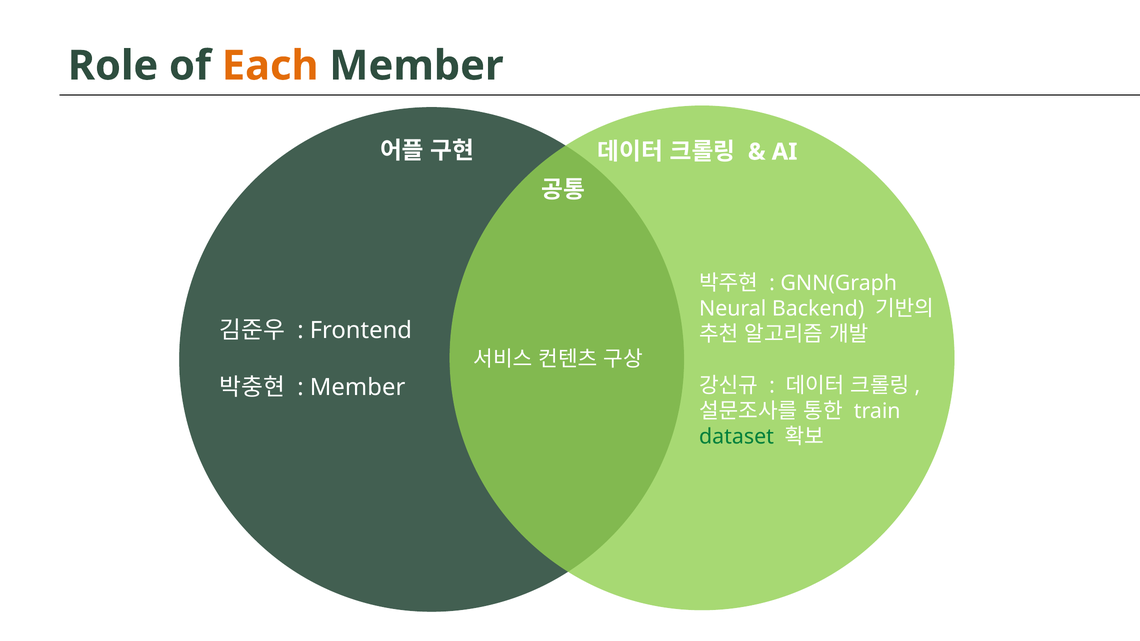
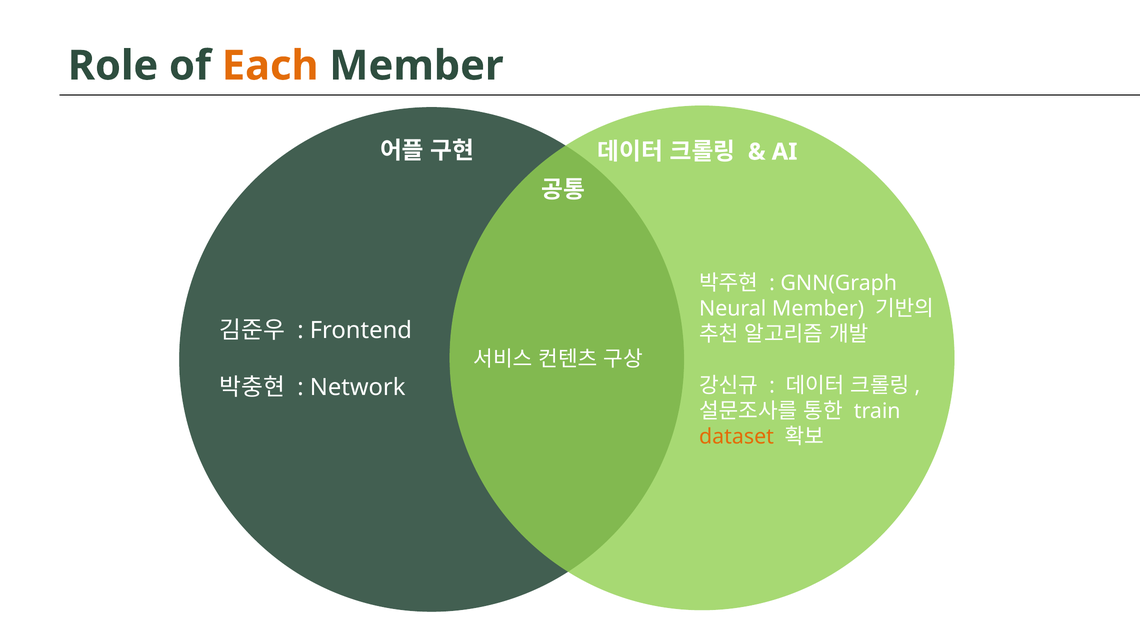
Neural Backend: Backend -> Member (818, 309)
Member: Member -> Network (358, 388)
dataset colour: green -> orange (736, 437)
